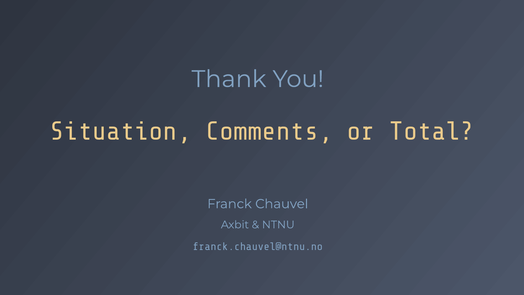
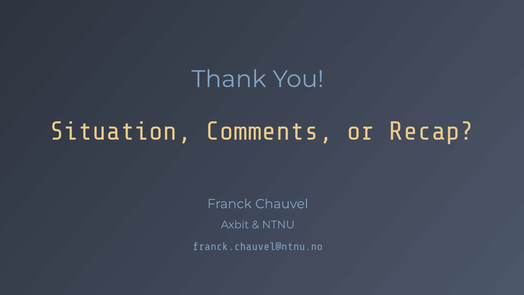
Total: Total -> Recap (432, 131)
